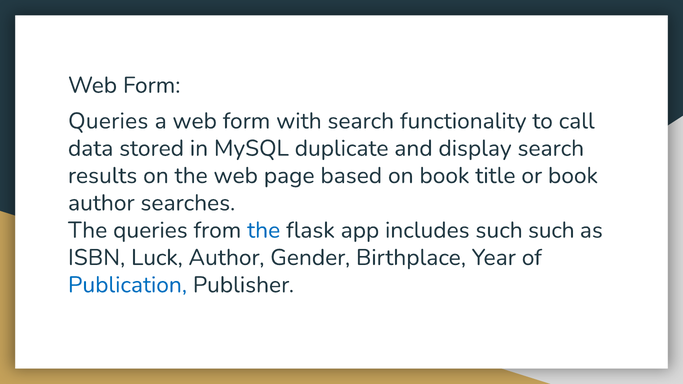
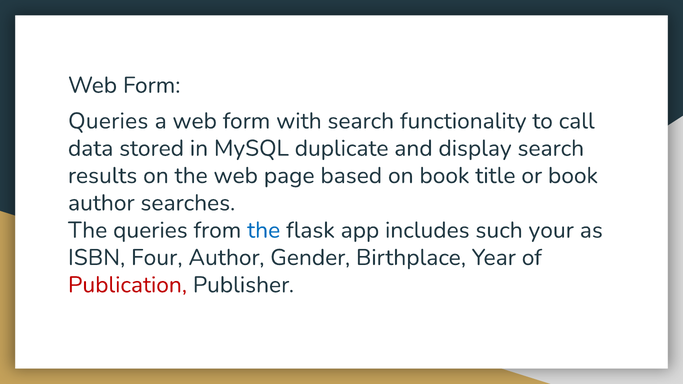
such such: such -> your (551, 230)
Luck: Luck -> Four (157, 258)
Publication colour: blue -> red (128, 285)
